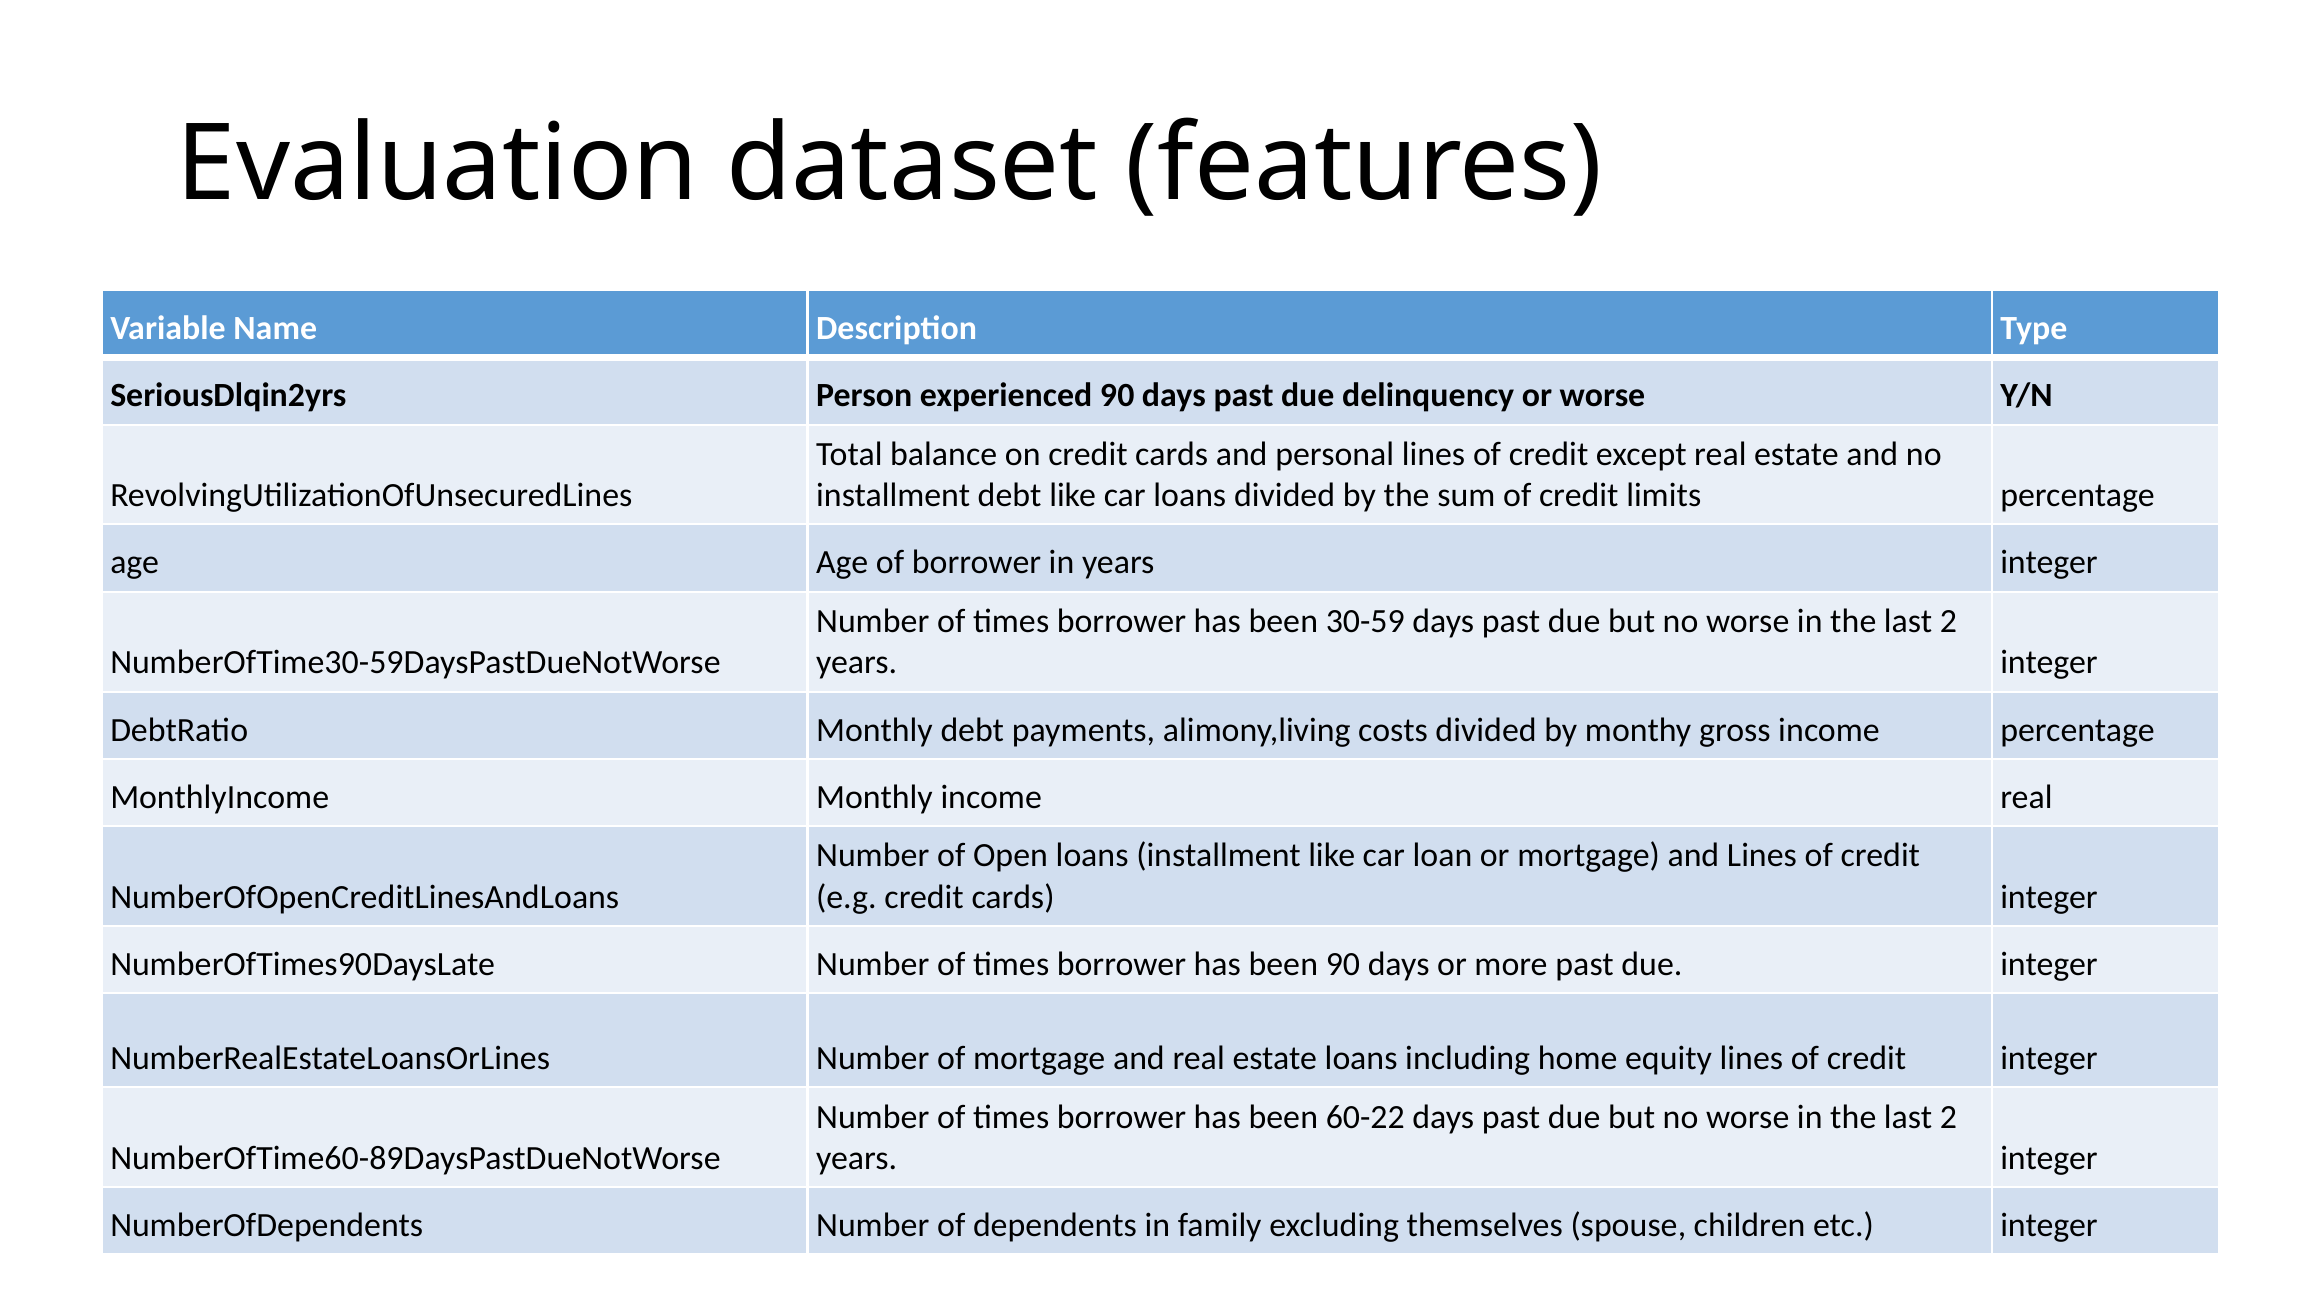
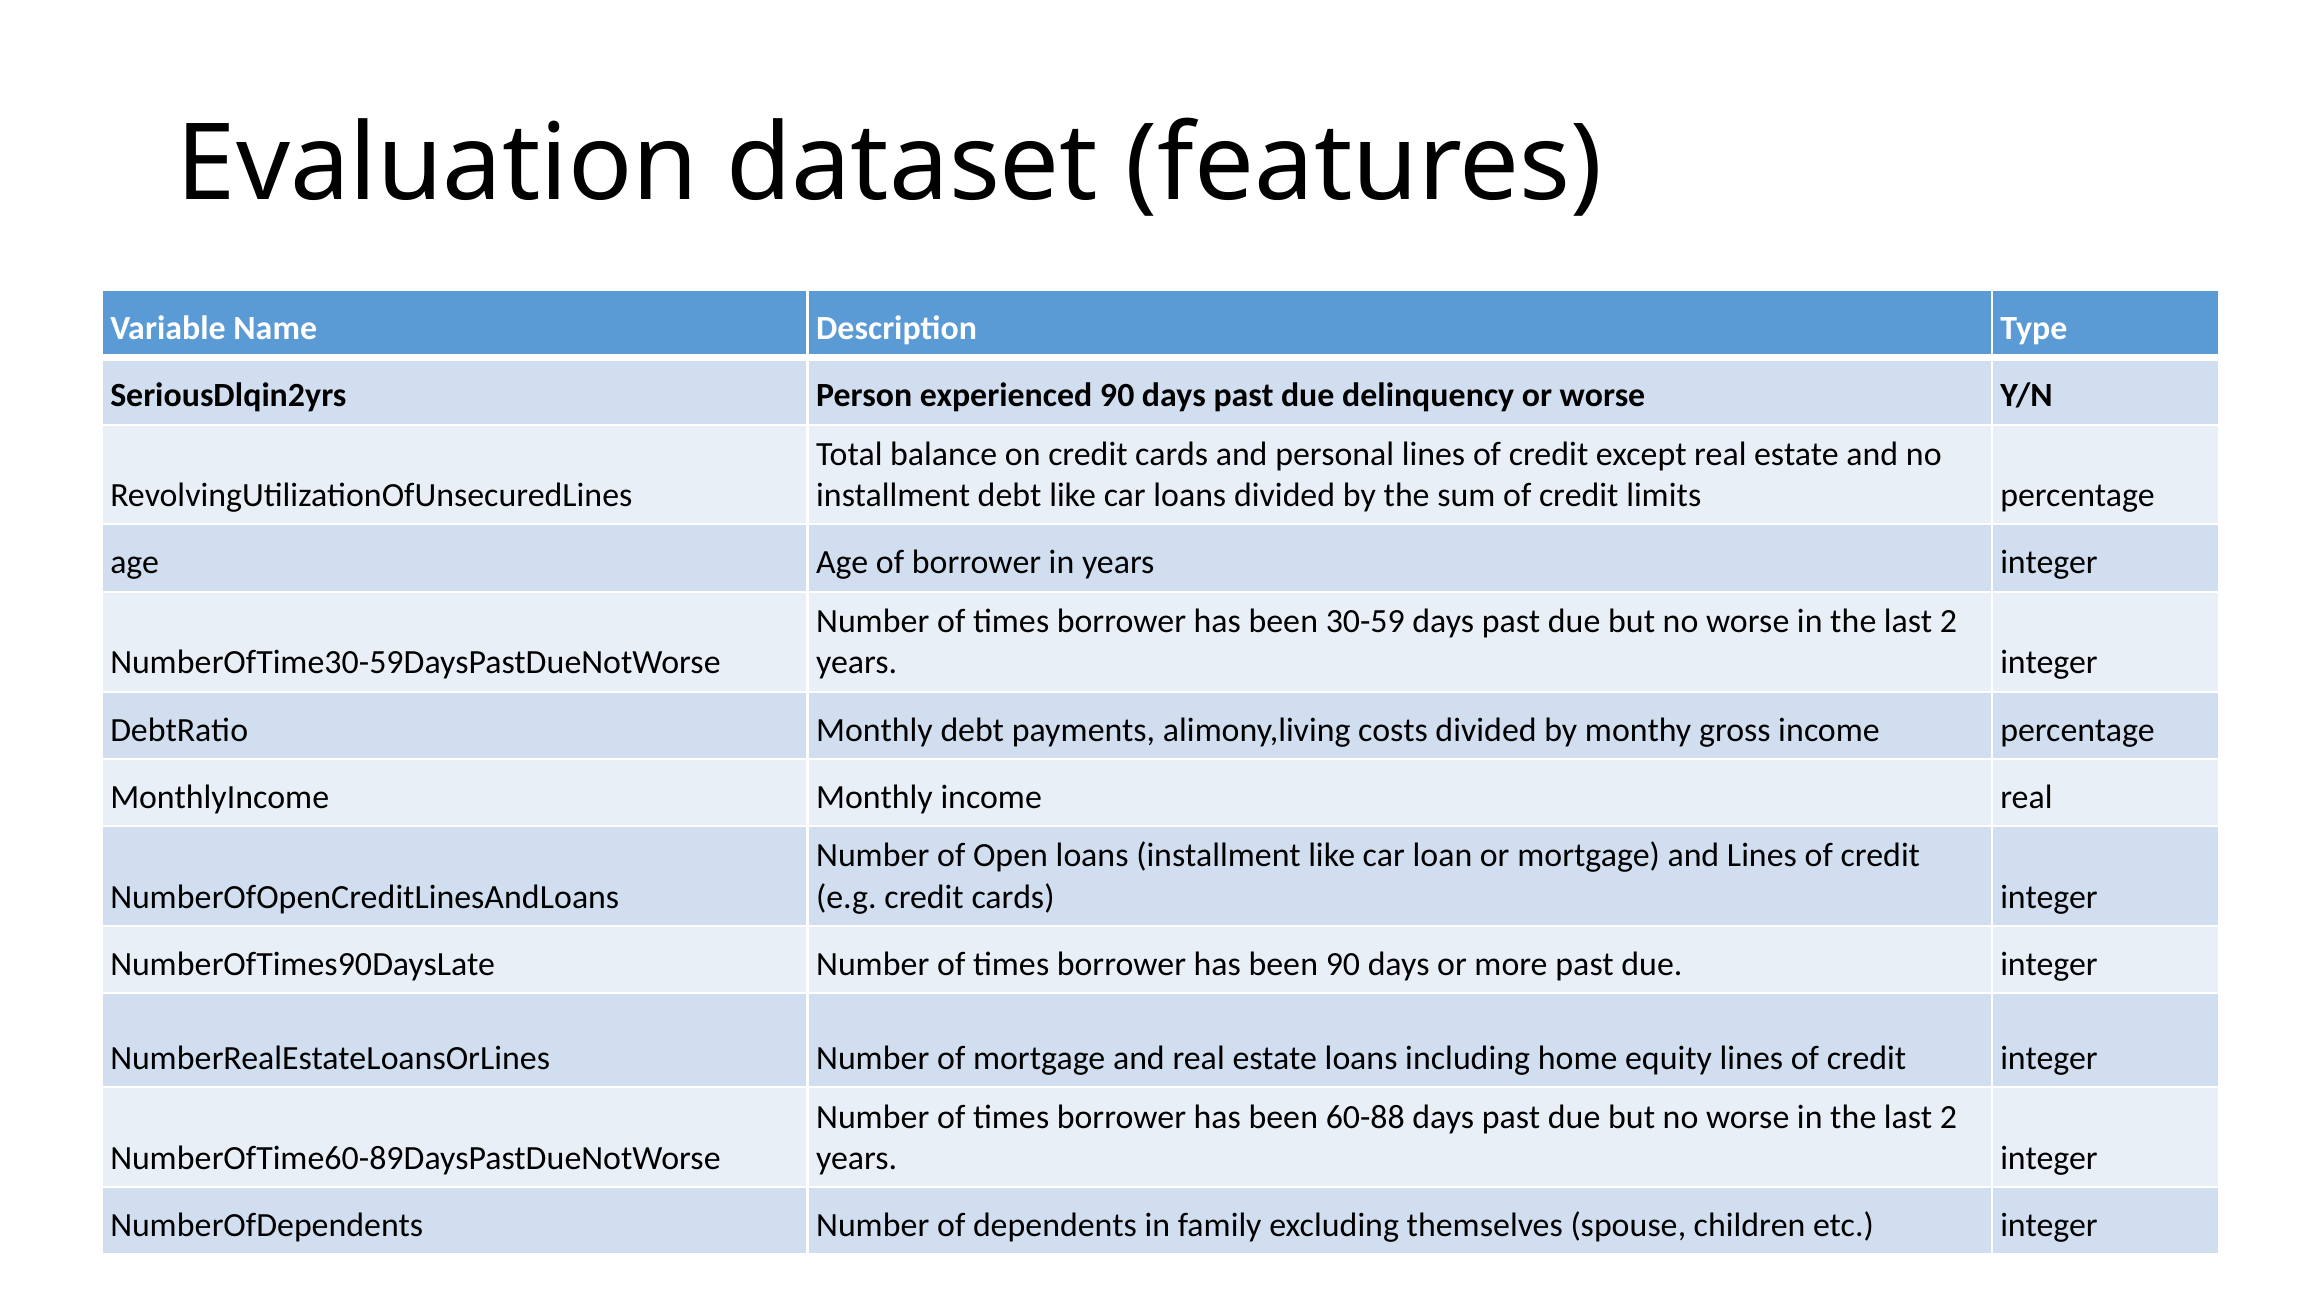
60-22: 60-22 -> 60-88 (1365, 1117)
